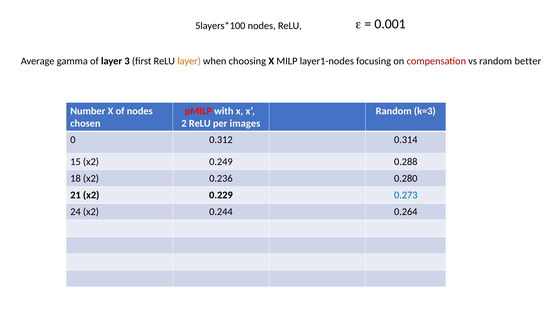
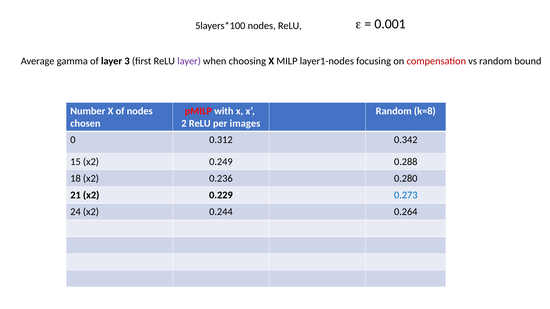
layer colour: orange -> purple (189, 61)
better: better -> bound (528, 61)
k=3: k=3 -> k=8 (425, 111)
0.314: 0.314 -> 0.342 (406, 140)
